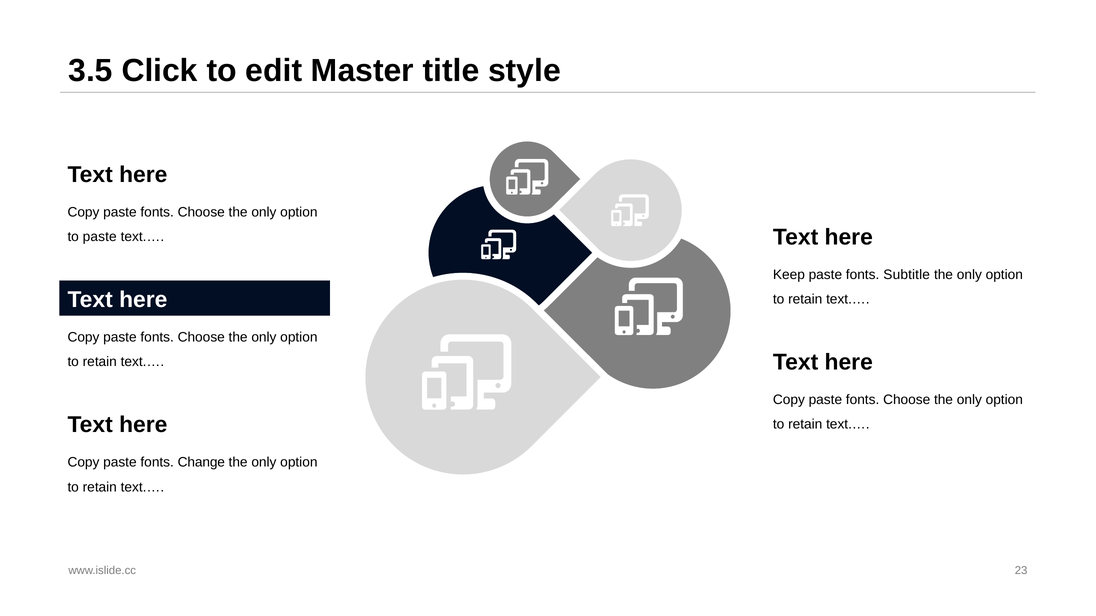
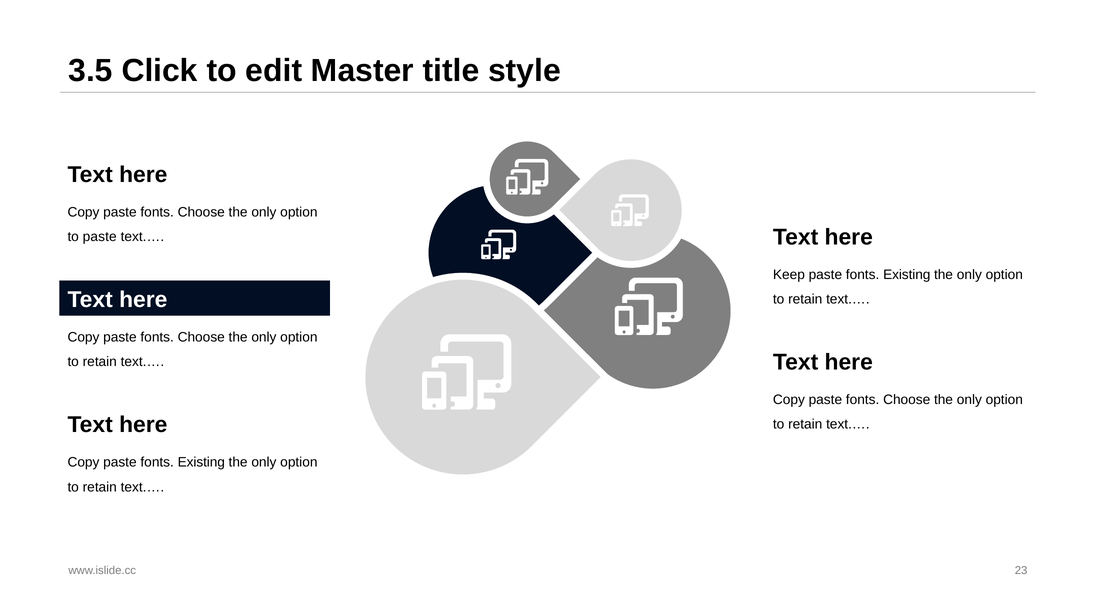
Subtitle: Subtitle -> Existing (907, 275)
Copy paste fonts Change: Change -> Existing (201, 463)
